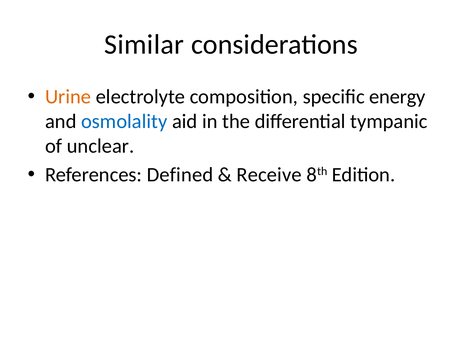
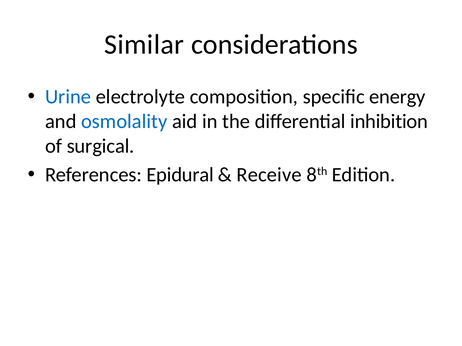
Urine colour: orange -> blue (68, 97)
tympanic: tympanic -> inhibition (389, 122)
unclear: unclear -> surgical (101, 146)
Defined: Defined -> Epidural (180, 175)
